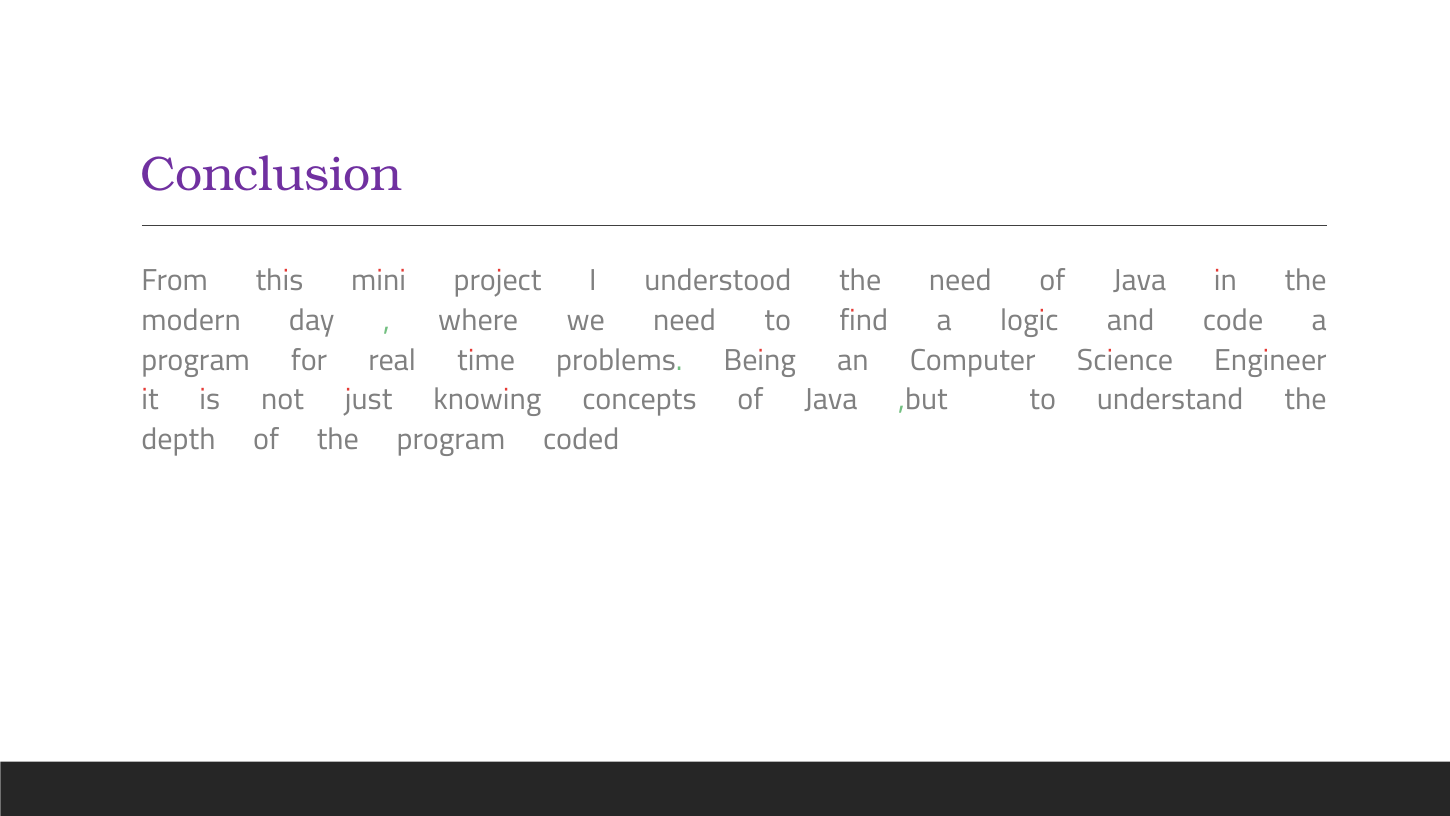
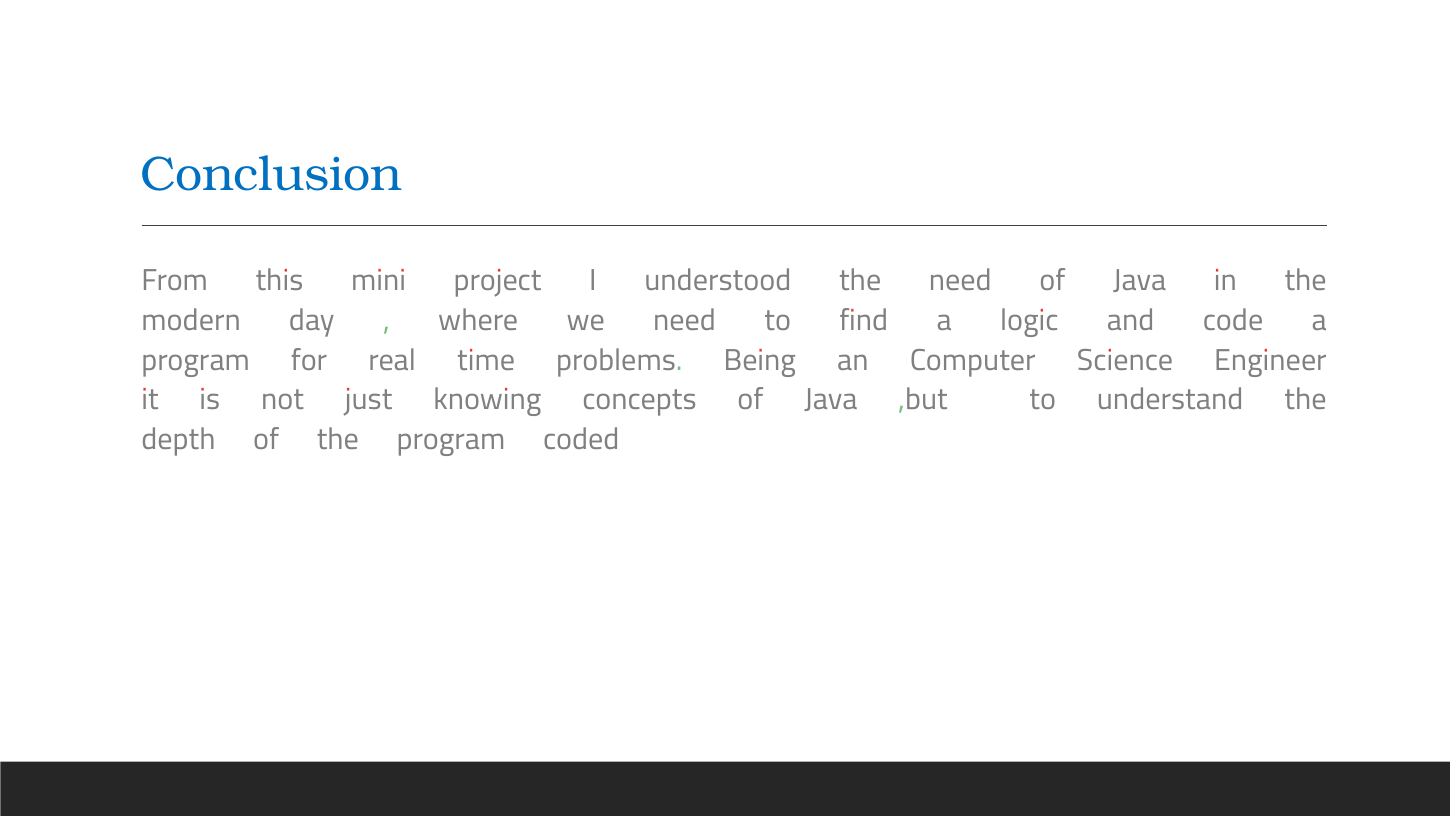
Conclusion colour: purple -> blue (271, 175)
